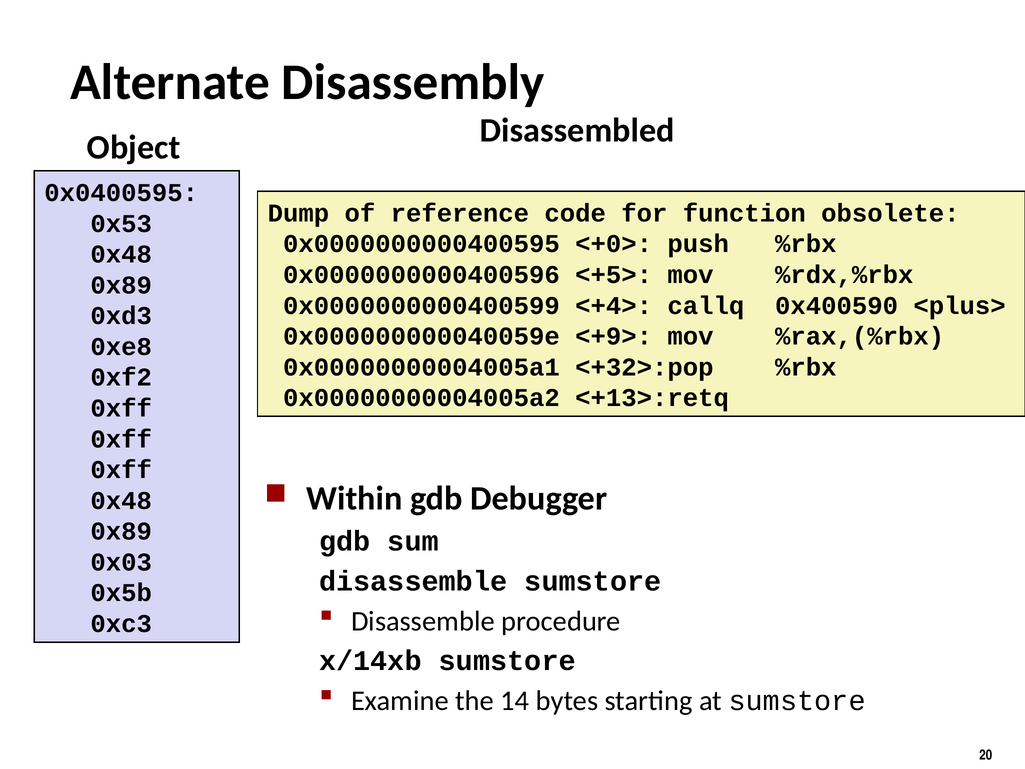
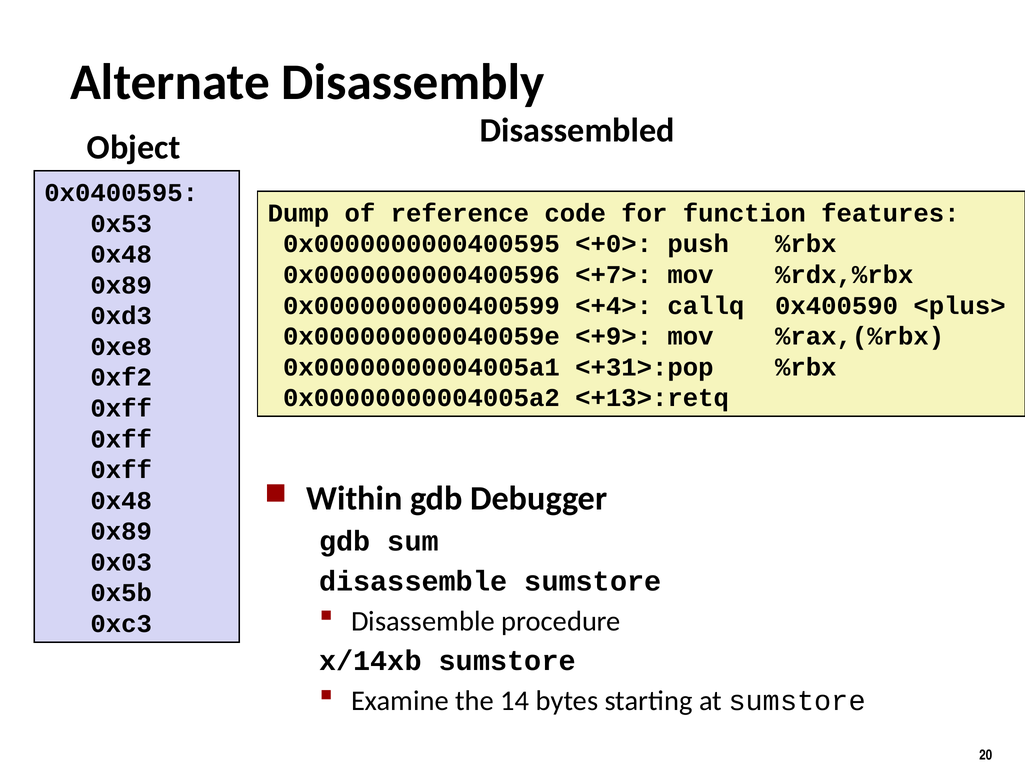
obsolete: obsolete -> features (890, 213)
<+5>: <+5> -> <+7> (614, 275)
<+32>:pop: <+32>:pop -> <+31>:pop (644, 367)
